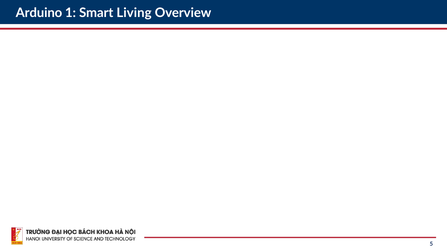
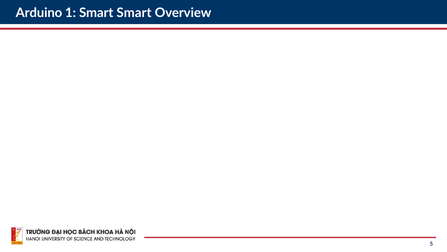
Smart Living: Living -> Smart (134, 13)
